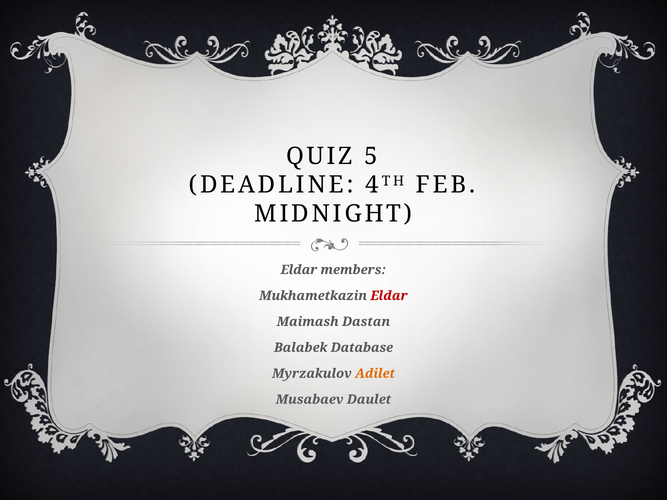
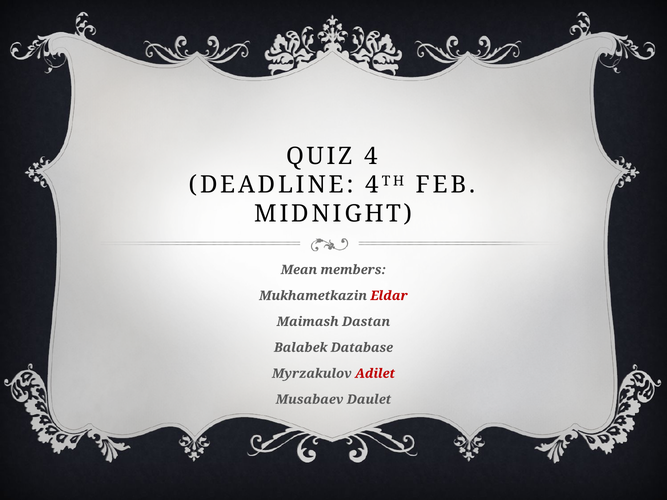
5: 5 -> 4 (371, 156)
Eldar: Eldar -> Mean (299, 270)
Adilet colour: orange -> red (375, 374)
